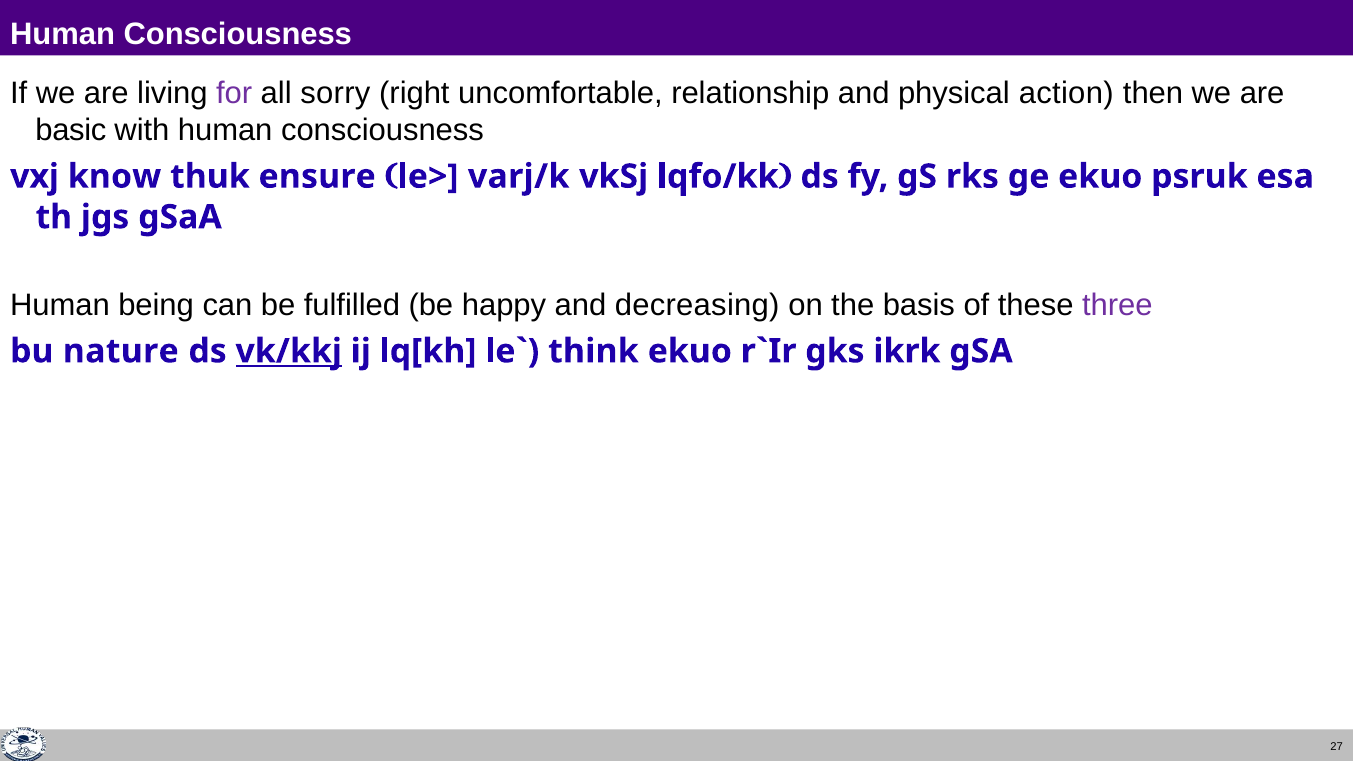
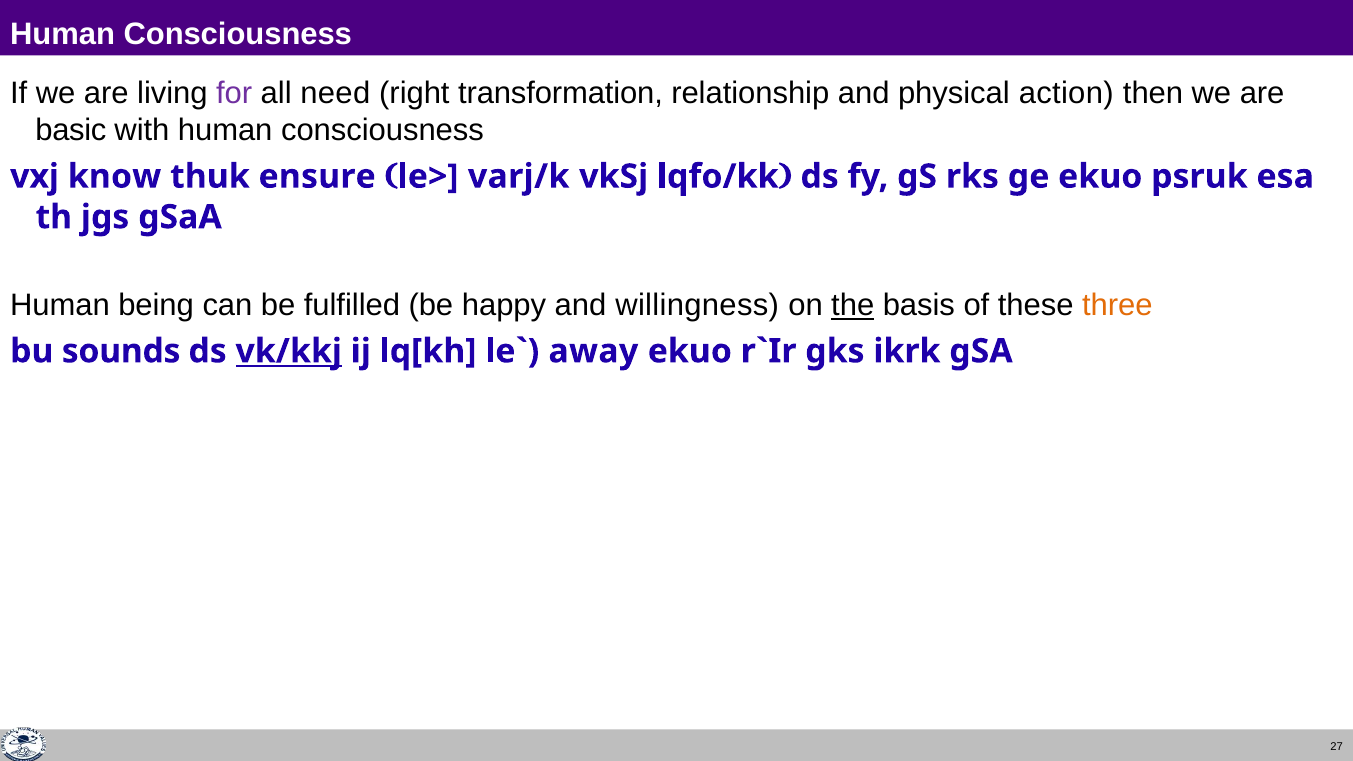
sorry: sorry -> need (335, 93)
uncomfortable: uncomfortable -> transformation (561, 93)
decreasing: decreasing -> willingness (697, 305)
the underline: none -> present (853, 305)
three colour: purple -> orange (1117, 305)
nature: nature -> sounds (121, 351)
think: think -> away (593, 351)
